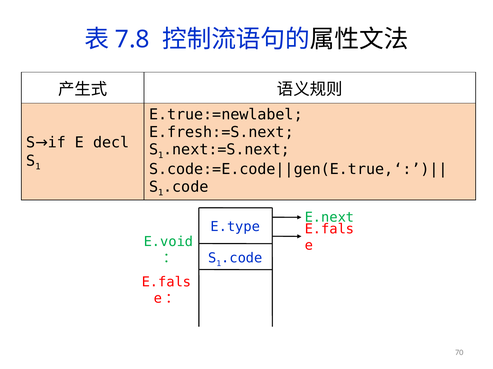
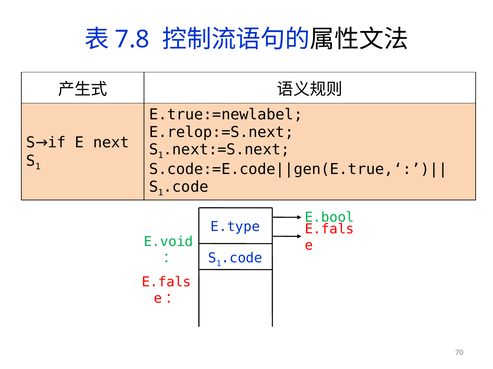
E.fresh:=S.next: E.fresh:=S.next -> E.relop:=S.next (221, 132)
decl: decl -> next (111, 143)
E.next: E.next -> E.bool (329, 218)
